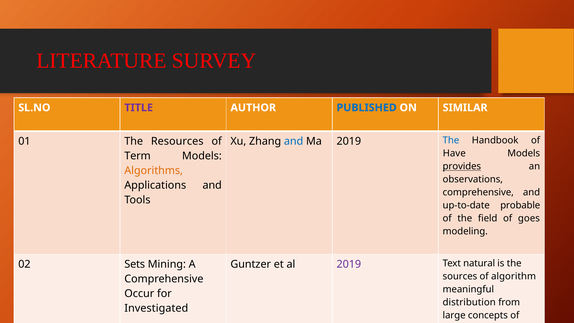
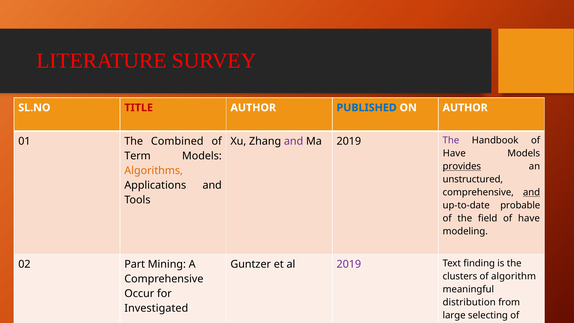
TITLE colour: purple -> red (139, 108)
ON SIMILAR: SIMILAR -> AUTHOR (465, 108)
Resources: Resources -> Combined (177, 141)
and colour: blue -> purple (294, 141)
The colour: blue -> purple (451, 140)
observations: observations -> unstructured (473, 179)
and underline: none -> present (531, 192)
field of goes: goes -> have (529, 218)
Sets: Sets -> Part (135, 264)
natural: natural -> finding (479, 263)
sources: sources -> clusters (460, 276)
concepts: concepts -> selecting (488, 315)
